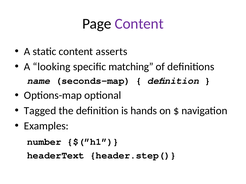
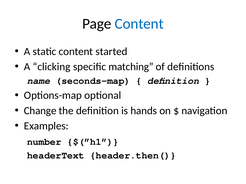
Content colour: purple -> blue (139, 24)
asserts: asserts -> started (112, 52)
looking: looking -> clicking (52, 67)
Tagged: Tagged -> Change (40, 111)
header.step(: header.step( -> header.then( (133, 156)
